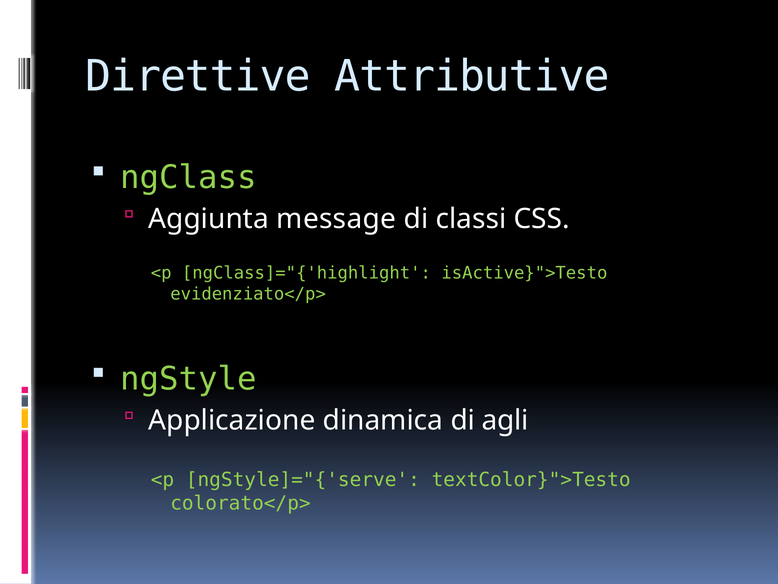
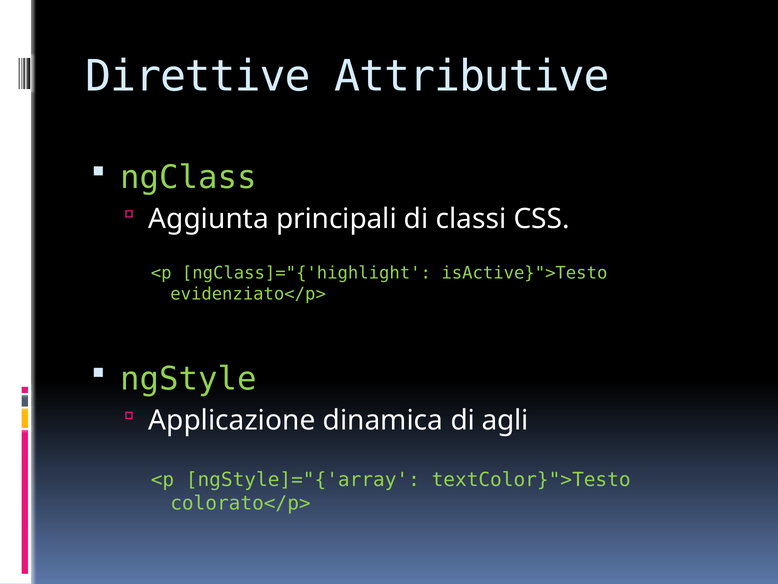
message: message -> principali (336, 219)
ngStyle]="{'serve: ngStyle]="{'serve -> ngStyle]="{'array (303, 479)
